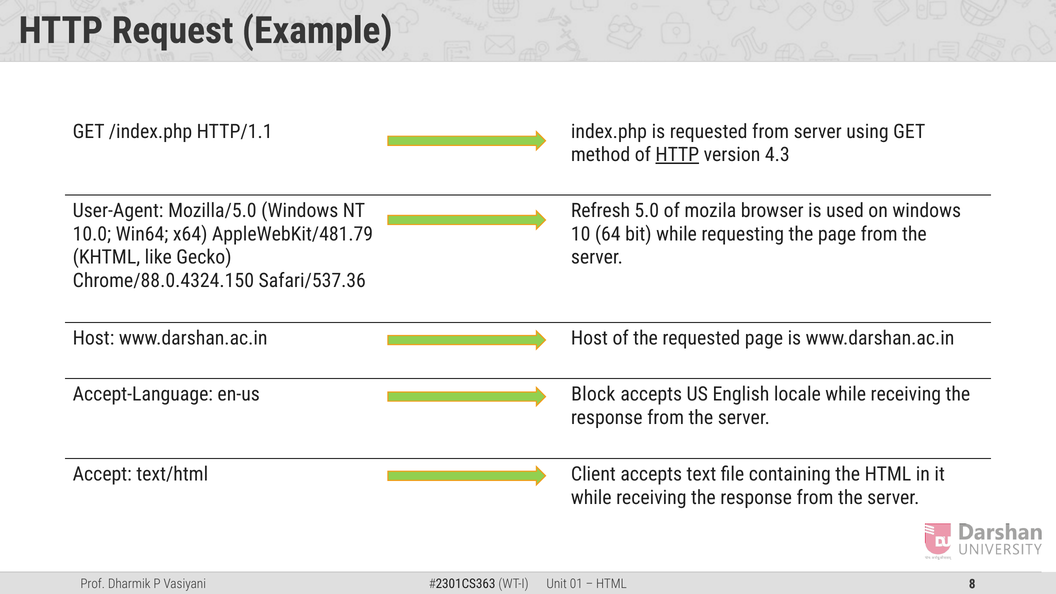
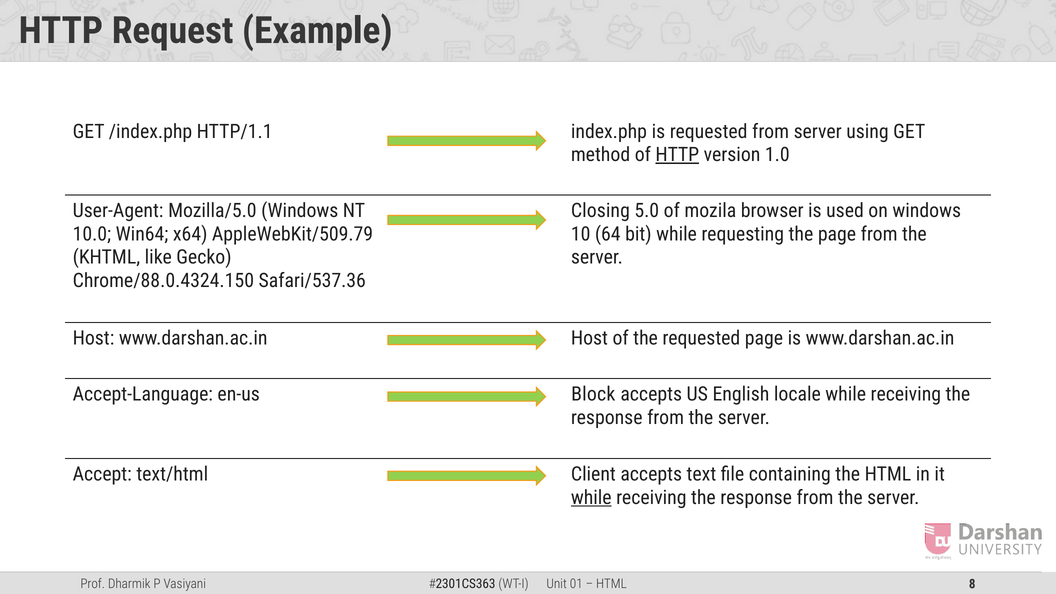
4.3: 4.3 -> 1.0 (777, 155)
Refresh: Refresh -> Closing (600, 211)
AppleWebKit/481.79: AppleWebKit/481.79 -> AppleWebKit/509.79 (293, 234)
while underline: none -> present (591, 498)
